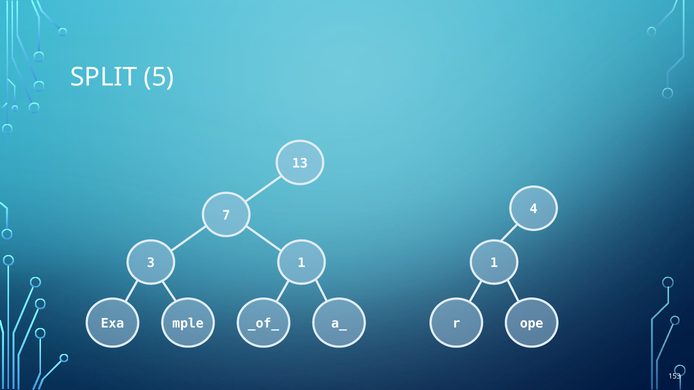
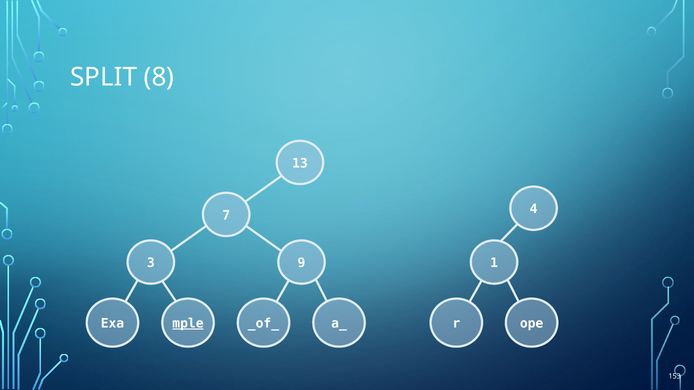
5: 5 -> 8 (159, 77)
3 1: 1 -> 9 (302, 263)
mple underline: none -> present (188, 324)
